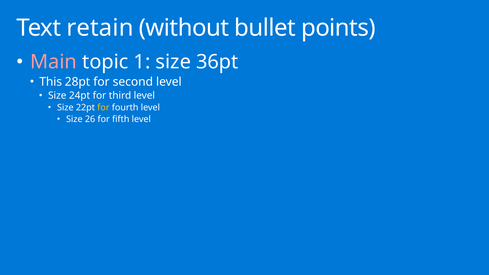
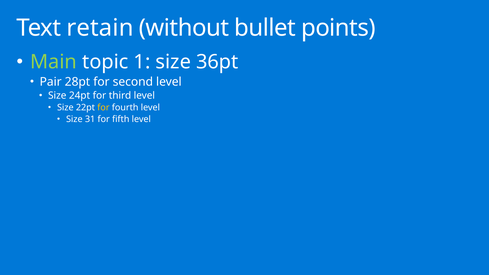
Main colour: pink -> light green (54, 62)
This: This -> Pair (51, 82)
26: 26 -> 31 (90, 119)
